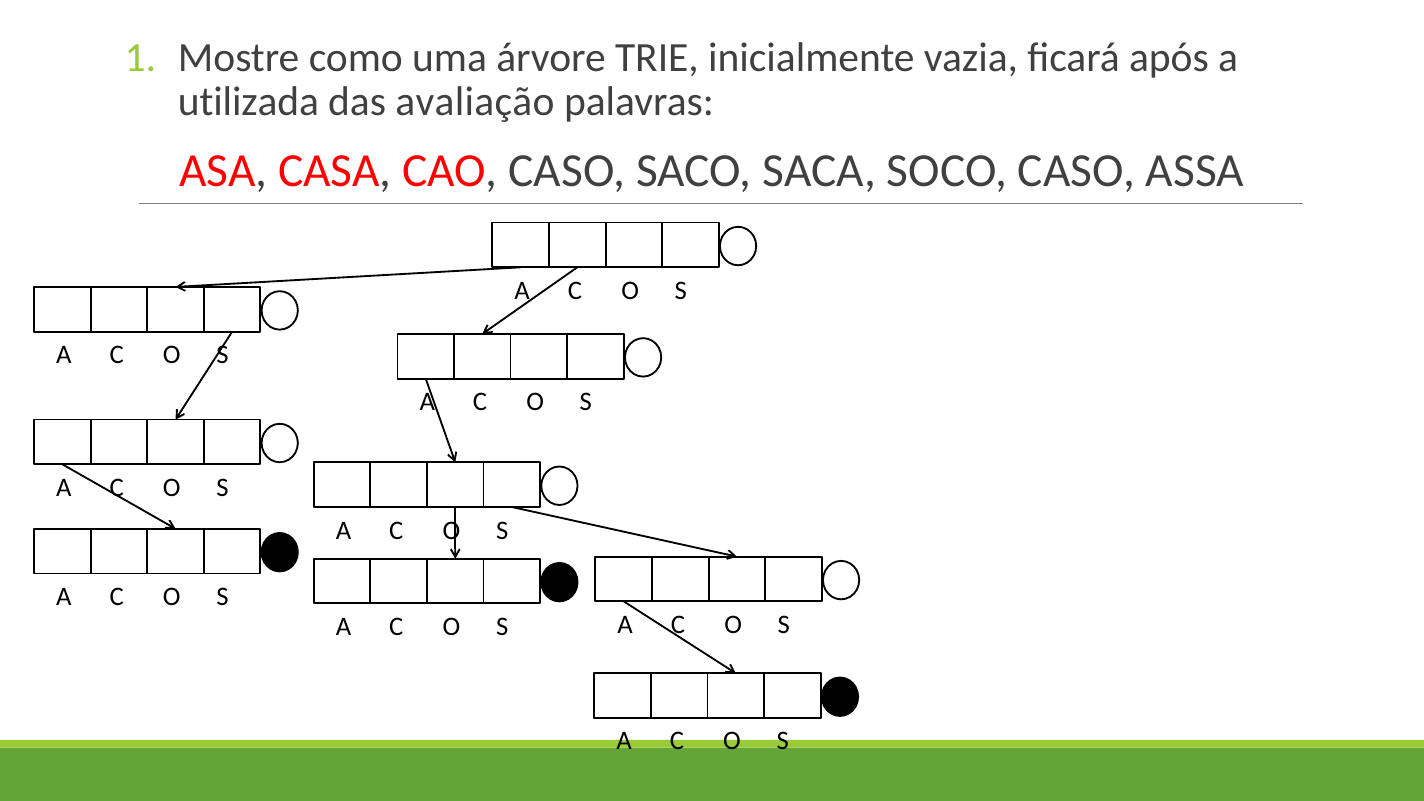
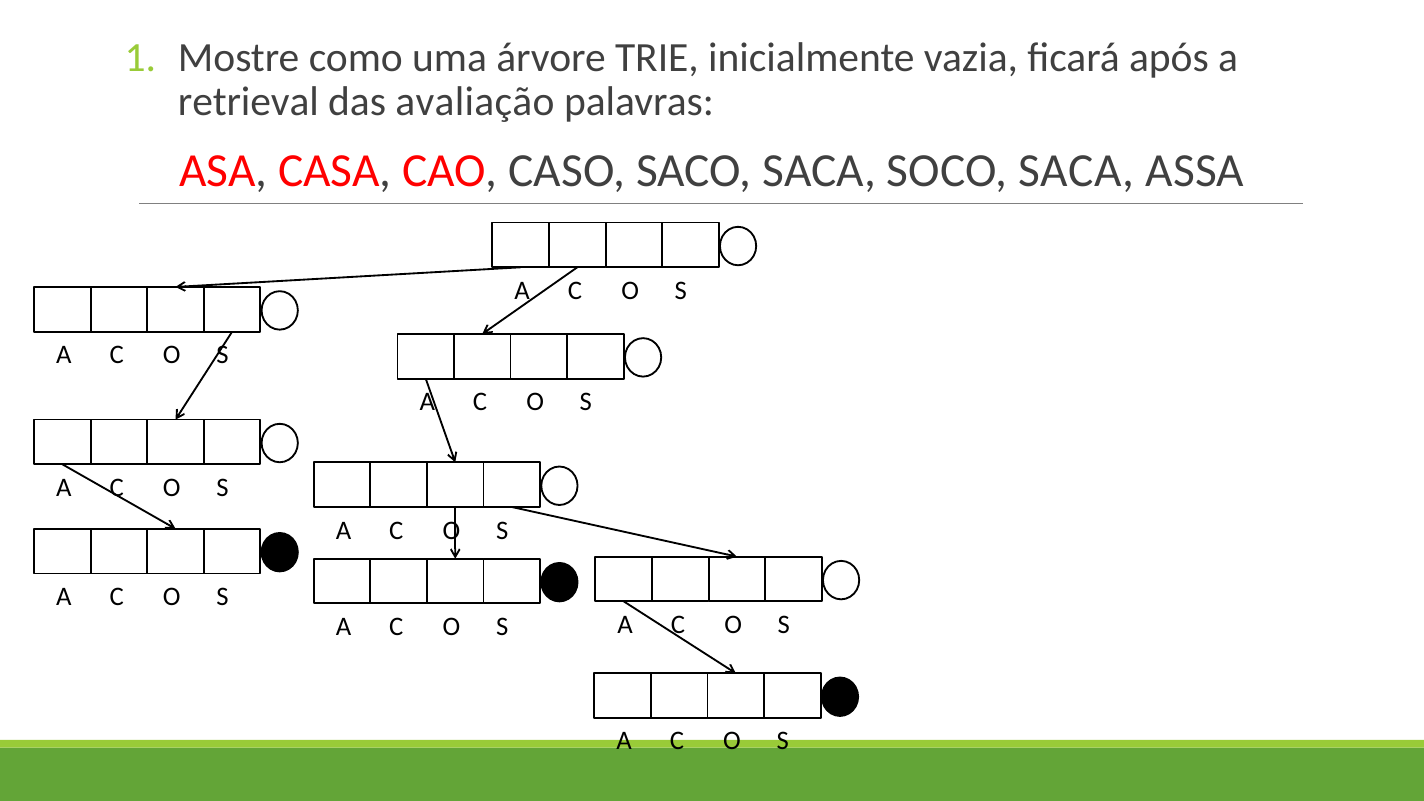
utilizada: utilizada -> retrieval (248, 102)
SOCO CASO: CASO -> SACA (1076, 171)
